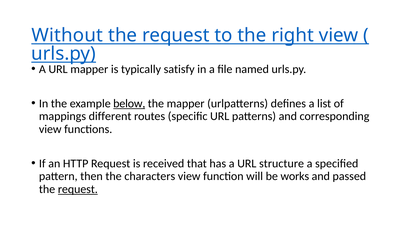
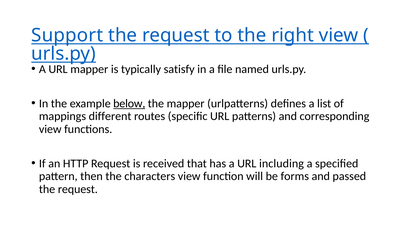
Without: Without -> Support (67, 35)
structure: structure -> including (282, 164)
works: works -> forms (295, 177)
request underline: present -> none (78, 190)
